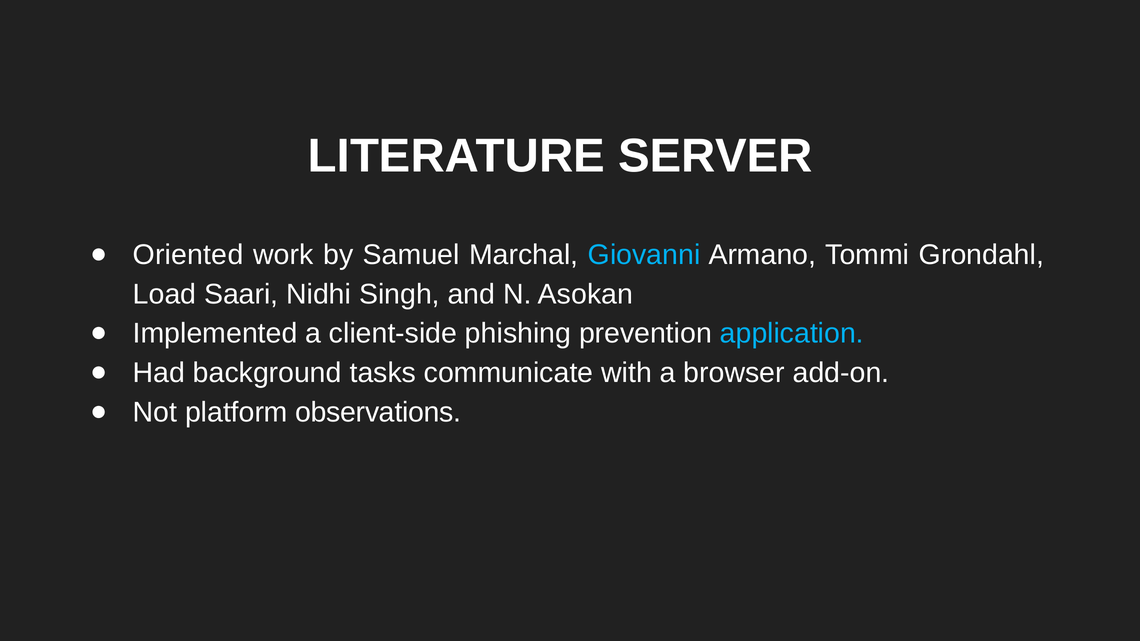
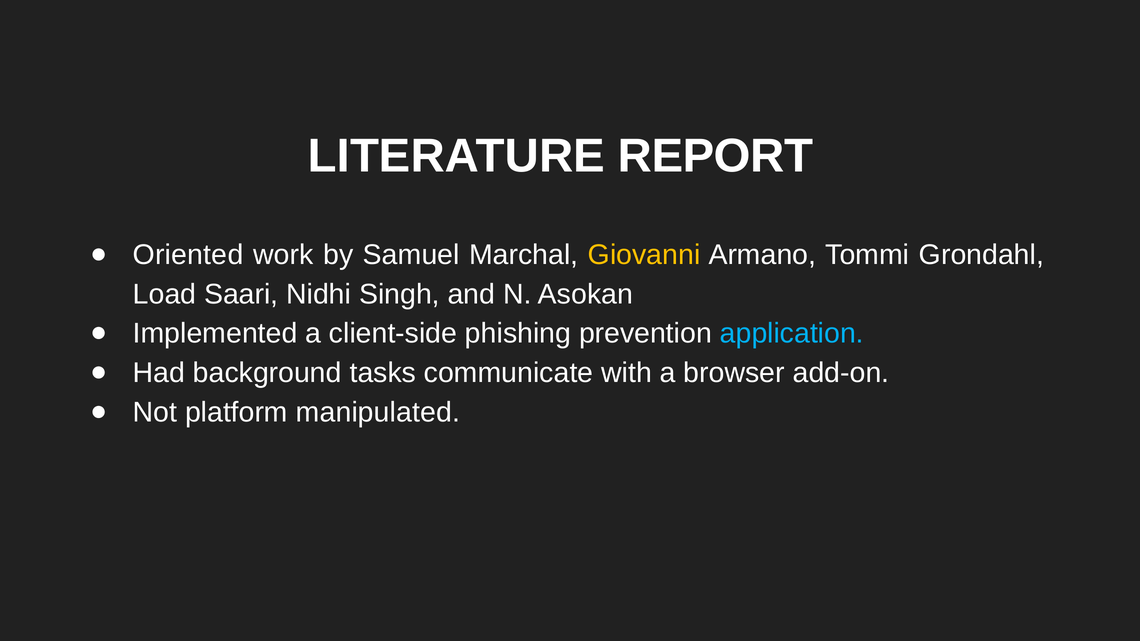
SERVER: SERVER -> REPORT (715, 156)
Giovanni colour: light blue -> yellow (644, 255)
observations: observations -> manipulated (378, 412)
